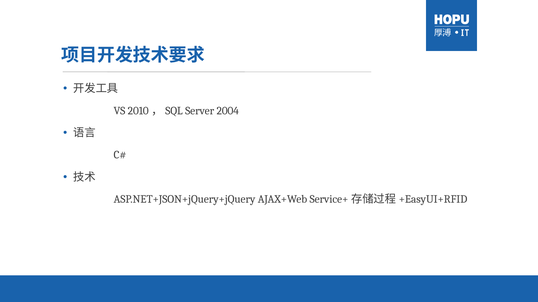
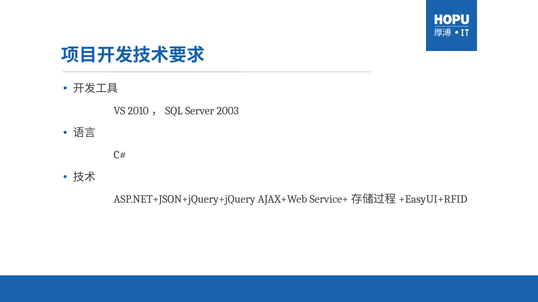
2004: 2004 -> 2003 (228, 111)
